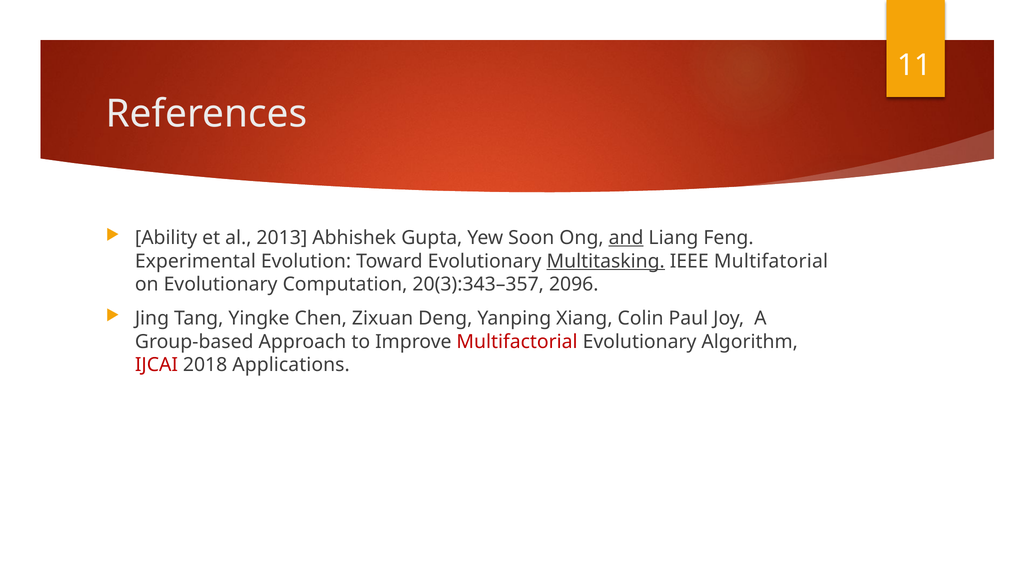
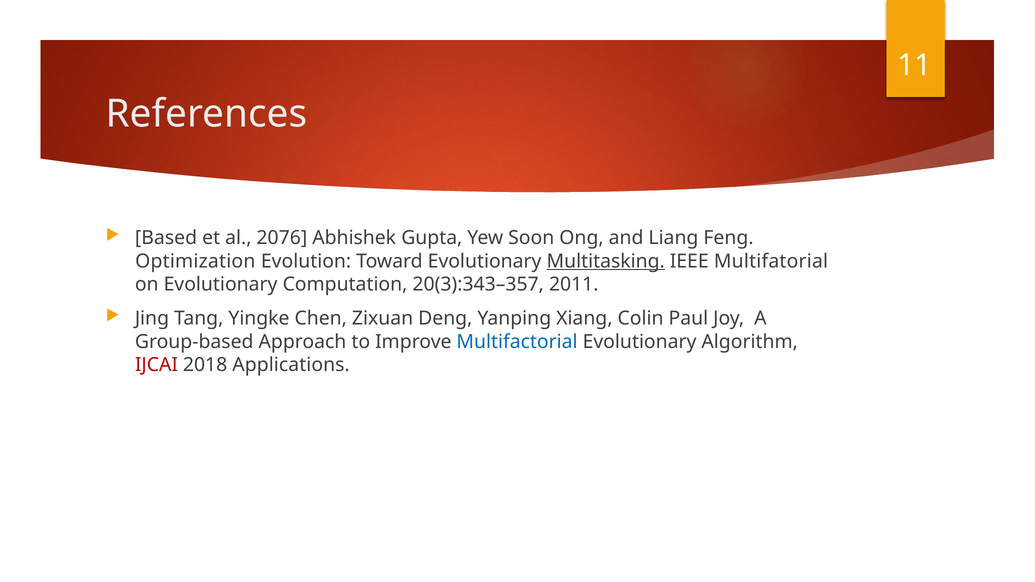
Ability: Ability -> Based (166, 238)
2013: 2013 -> 2076 (282, 238)
and underline: present -> none (626, 238)
Experimental: Experimental -> Optimization (195, 261)
2096: 2096 -> 2011 (574, 284)
Multifactorial colour: red -> blue (517, 342)
